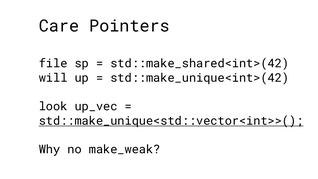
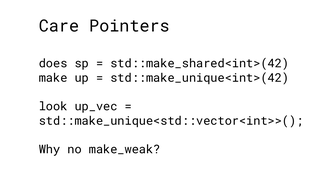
file: file -> does (53, 64)
will: will -> make (53, 78)
std::make_unique<std::vector<int>>( underline: present -> none (171, 121)
